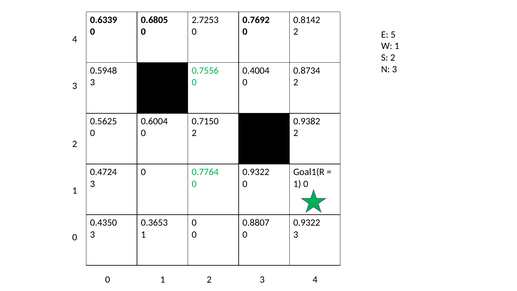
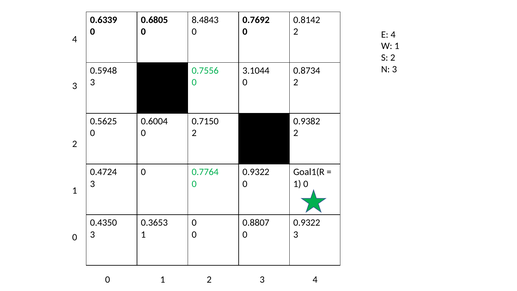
2.7253: 2.7253 -> 8.4843 (205, 20)
E 5: 5 -> 4 (393, 34)
0.4004: 0.4004 -> 3.1044 (256, 71)
